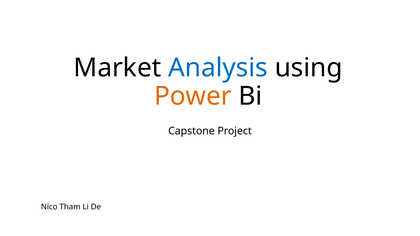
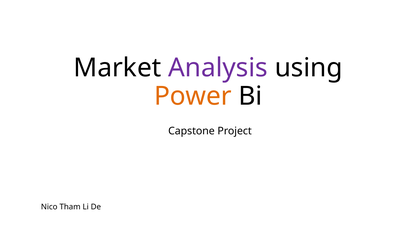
Analysis colour: blue -> purple (218, 68)
